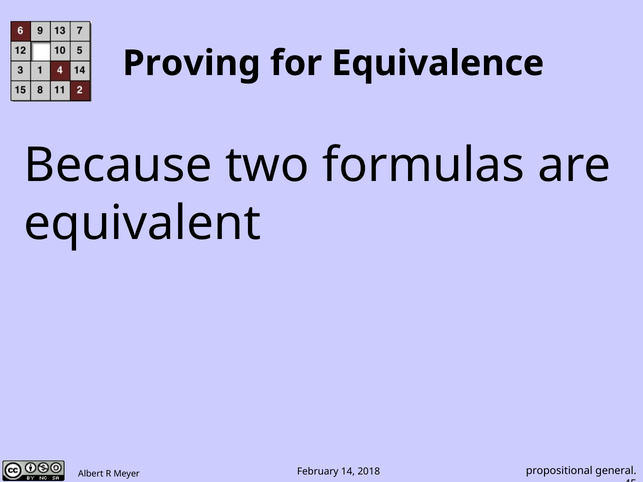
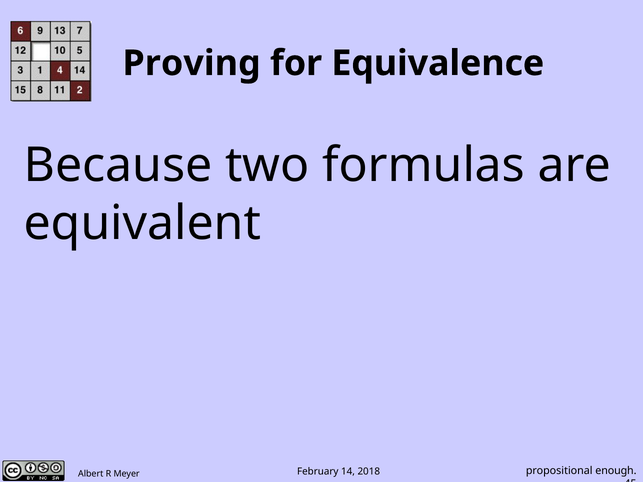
general: general -> enough (616, 471)
